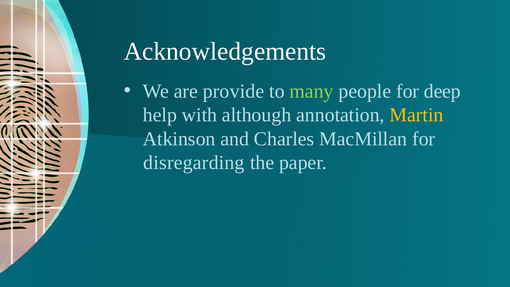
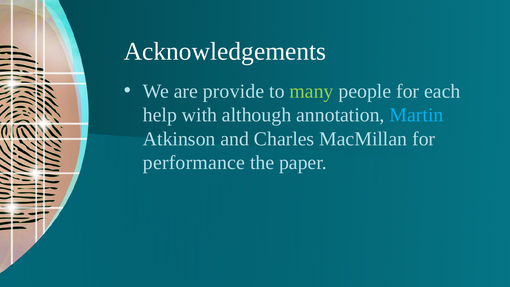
deep: deep -> each (442, 91)
Martin colour: yellow -> light blue (417, 115)
disregarding: disregarding -> performance (194, 163)
